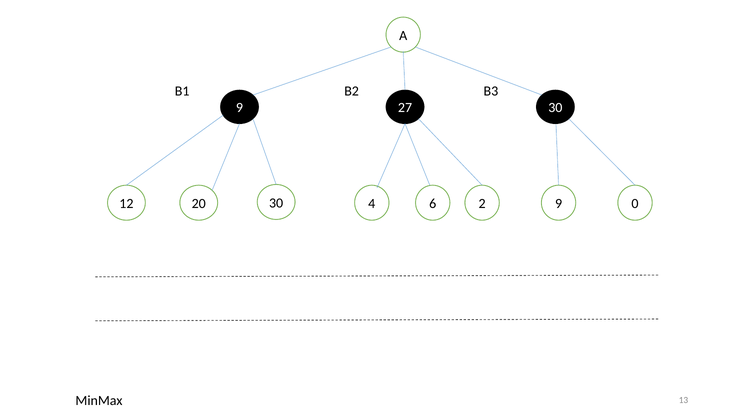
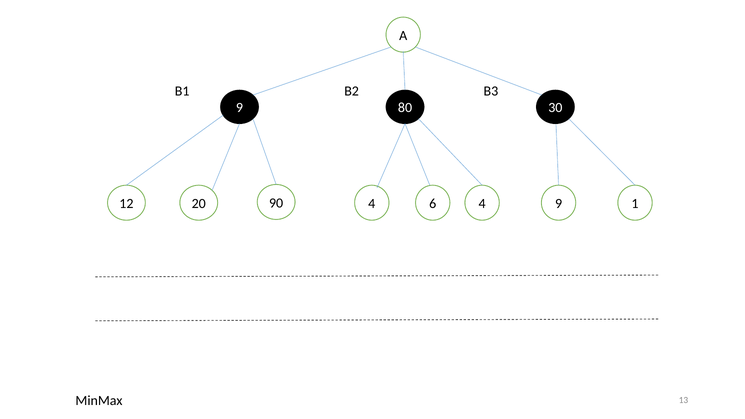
27: 27 -> 80 (405, 108)
20 30: 30 -> 90 (276, 203)
6 2: 2 -> 4 (482, 204)
0: 0 -> 1 (635, 204)
